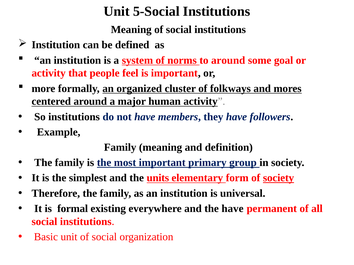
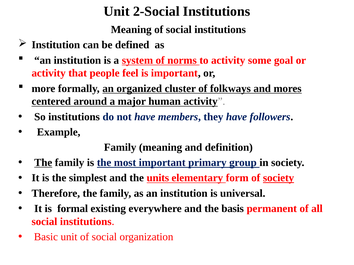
5-Social: 5-Social -> 2-Social (156, 11)
to around: around -> activity (228, 60)
The underline: none -> present (43, 163)
the have: have -> basis (233, 209)
